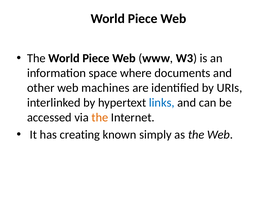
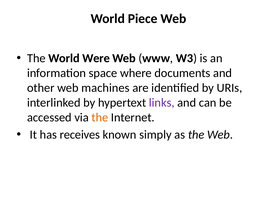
The World Piece: Piece -> Were (96, 58)
links colour: blue -> purple (162, 102)
creating: creating -> receives (80, 134)
